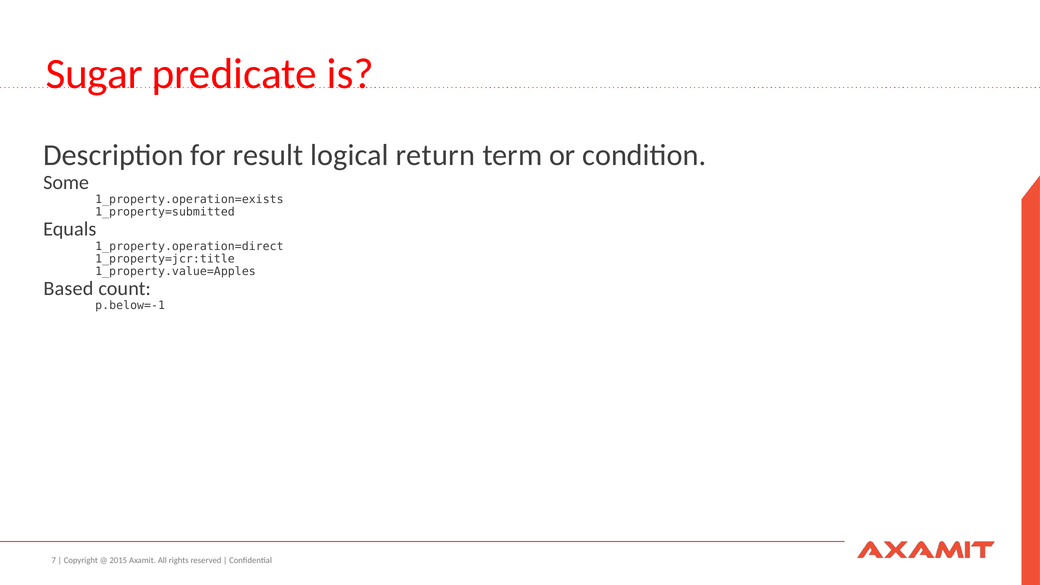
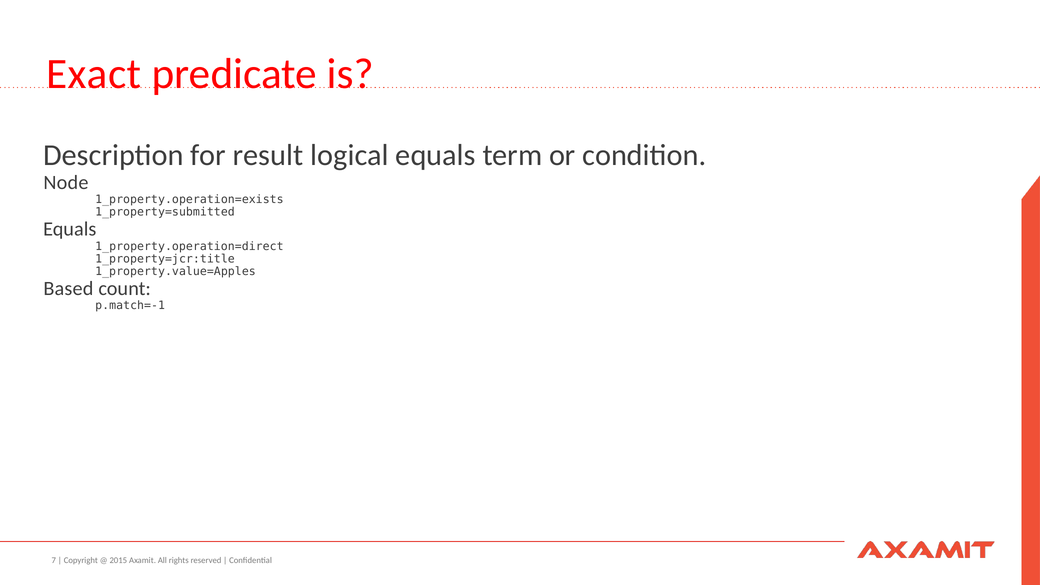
Sugar: Sugar -> Exact (94, 74)
logical return: return -> equals (436, 155)
Some: Some -> Node (66, 182)
p.below=-1: p.below=-1 -> p.match=-1 (130, 306)
